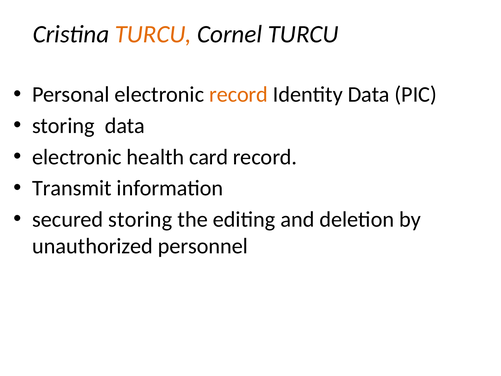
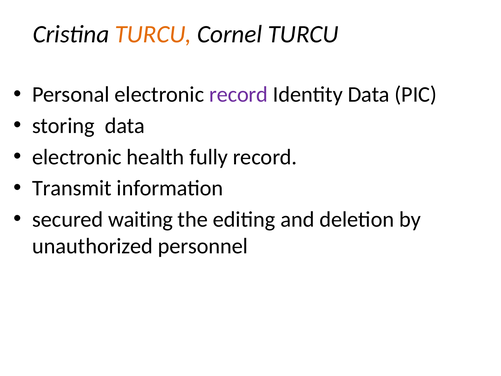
record colour: orange -> purple (239, 95)
card: card -> fully (209, 157)
secured storing: storing -> waiting (141, 219)
